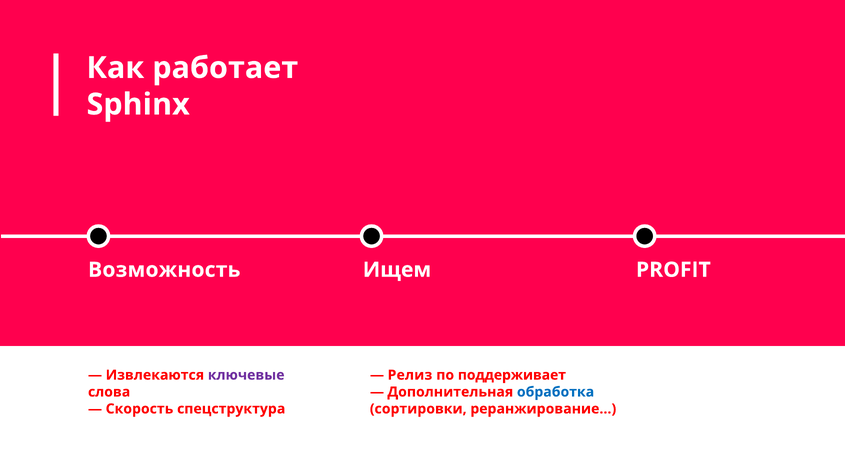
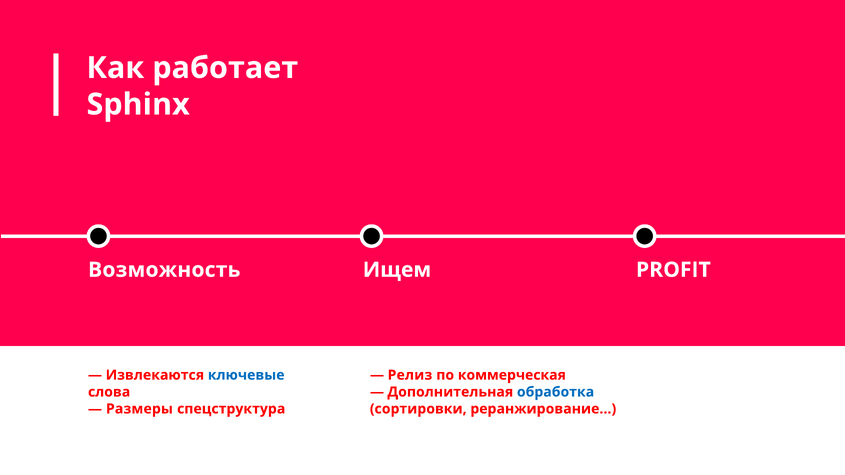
ключевые colour: purple -> blue (246, 375)
поддерживает: поддерживает -> коммерческая (512, 375)
Скорость: Скорость -> Размеры (139, 409)
